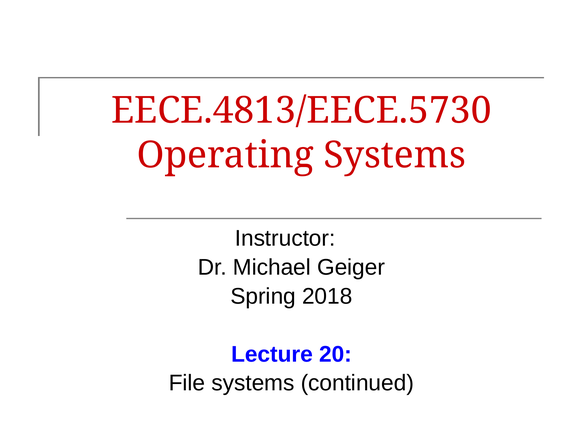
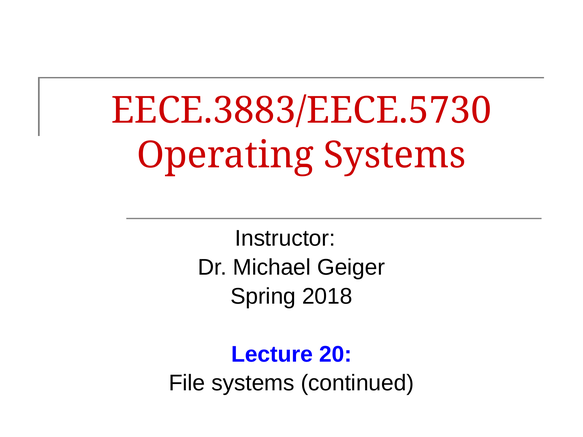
EECE.4813/EECE.5730: EECE.4813/EECE.5730 -> EECE.3883/EECE.5730 (301, 110)
